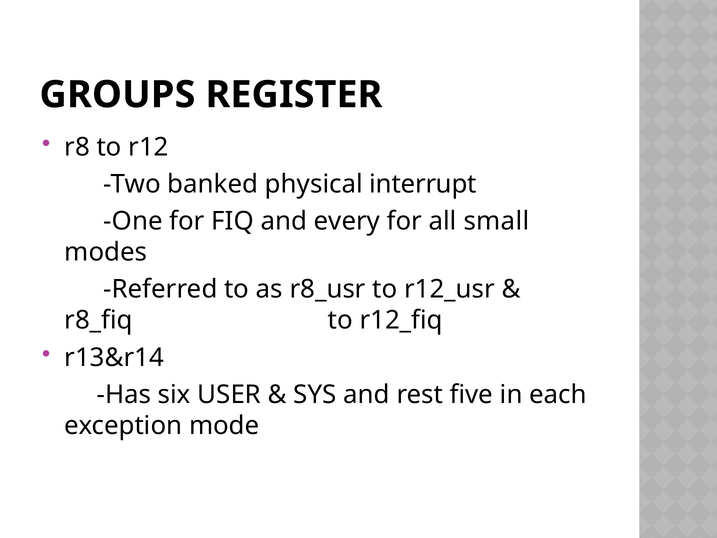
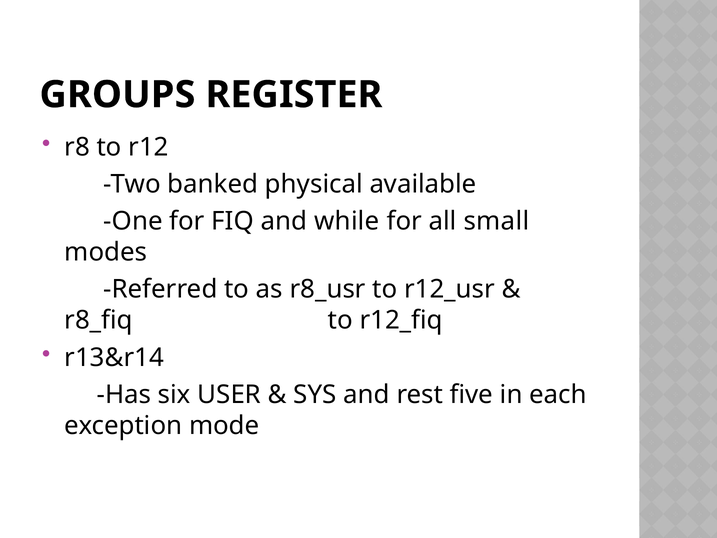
interrupt: interrupt -> available (423, 184)
every: every -> while (347, 221)
